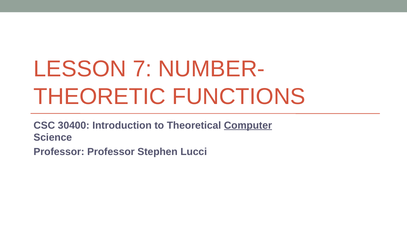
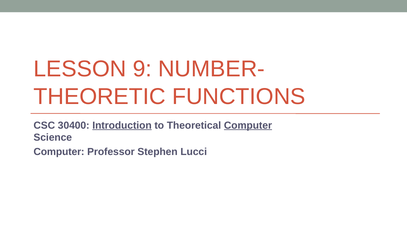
7: 7 -> 9 (142, 69)
Introduction underline: none -> present (122, 125)
Professor: Professor -> Computer (59, 152)
